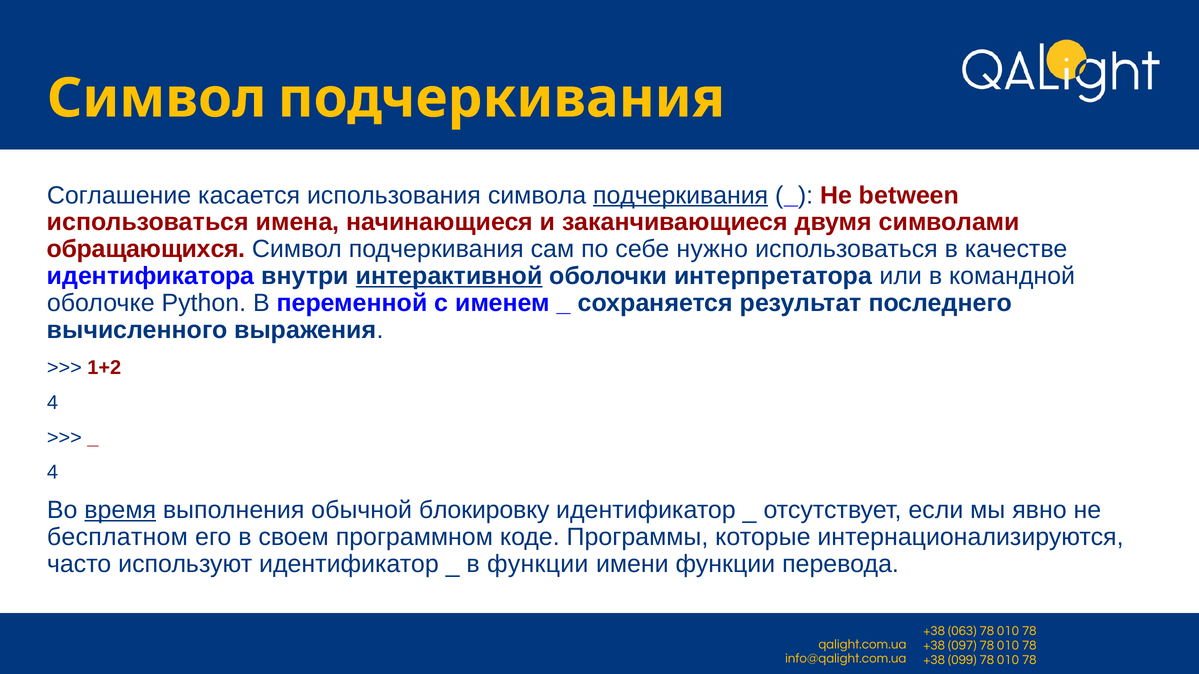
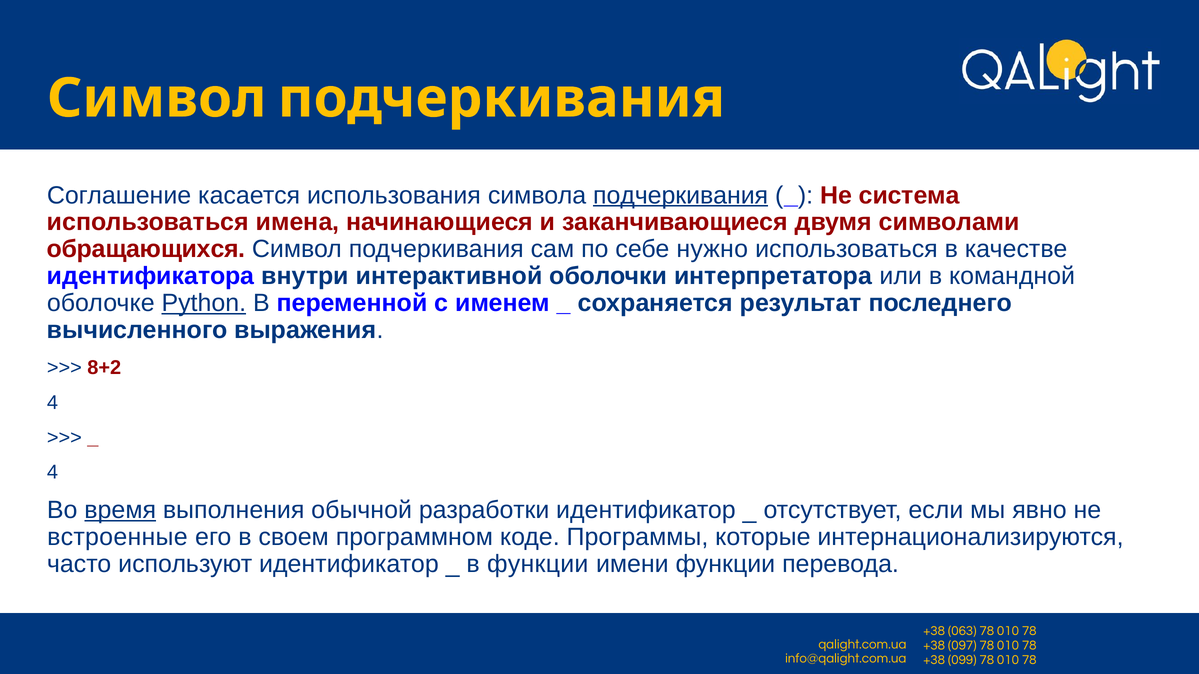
between: between -> система (909, 195)
интерактивной underline: present -> none (449, 276)
Python underline: none -> present (204, 303)
1+2: 1+2 -> 8+2 (104, 368)
блокировку: блокировку -> разработки (484, 510)
бесплатном: бесплатном -> встроенные (117, 537)
